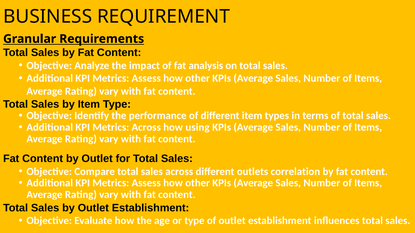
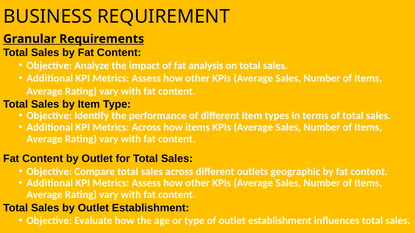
how using: using -> items (198, 128)
correlation: correlation -> geographic (295, 172)
